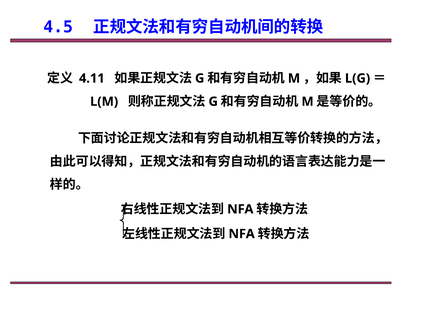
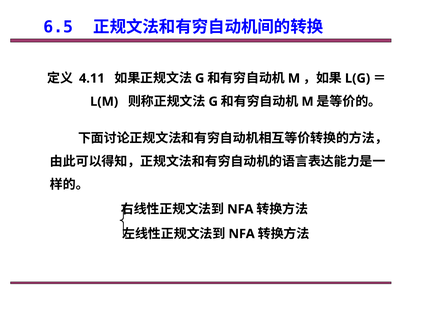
4.5: 4.5 -> 6.5 (58, 27)
